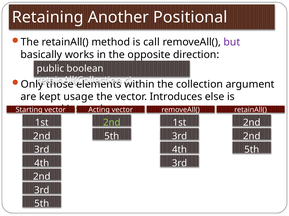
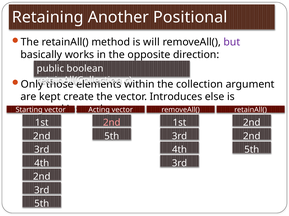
call: call -> will (151, 42)
usage: usage -> create (79, 97)
2nd colour: light green -> pink (112, 123)
